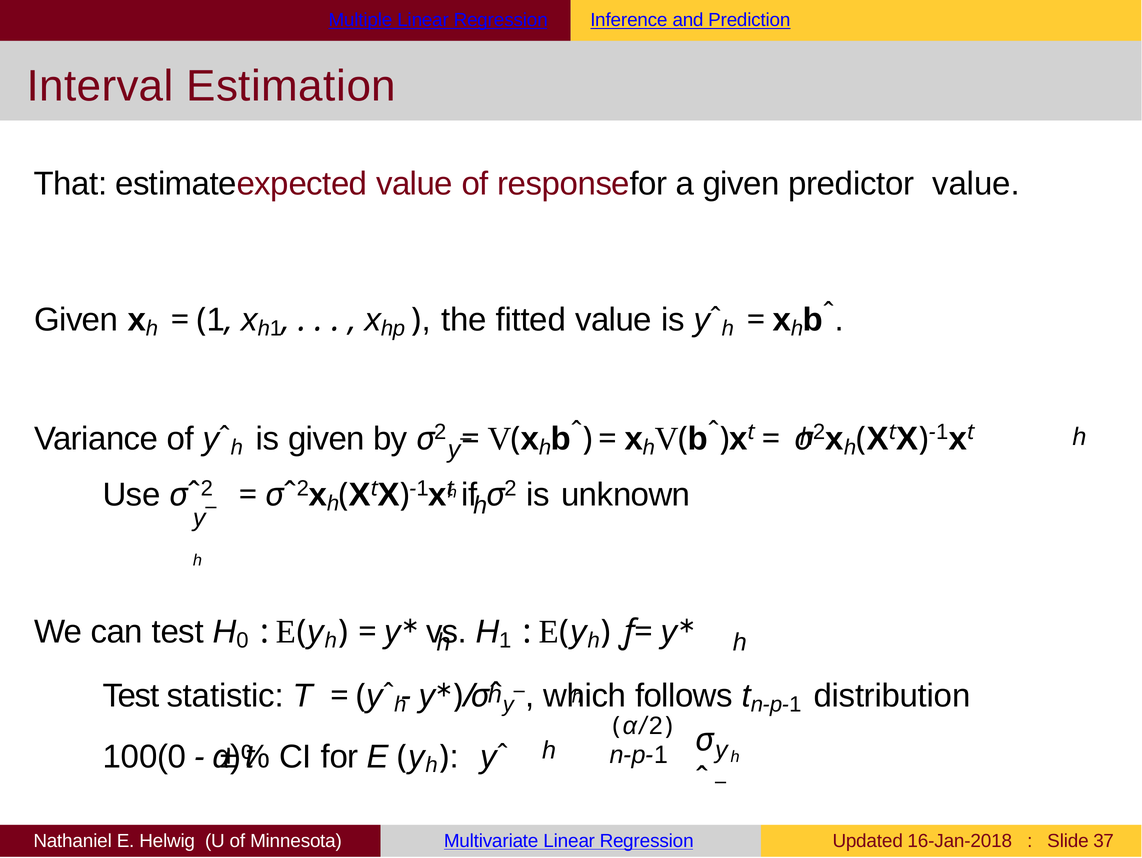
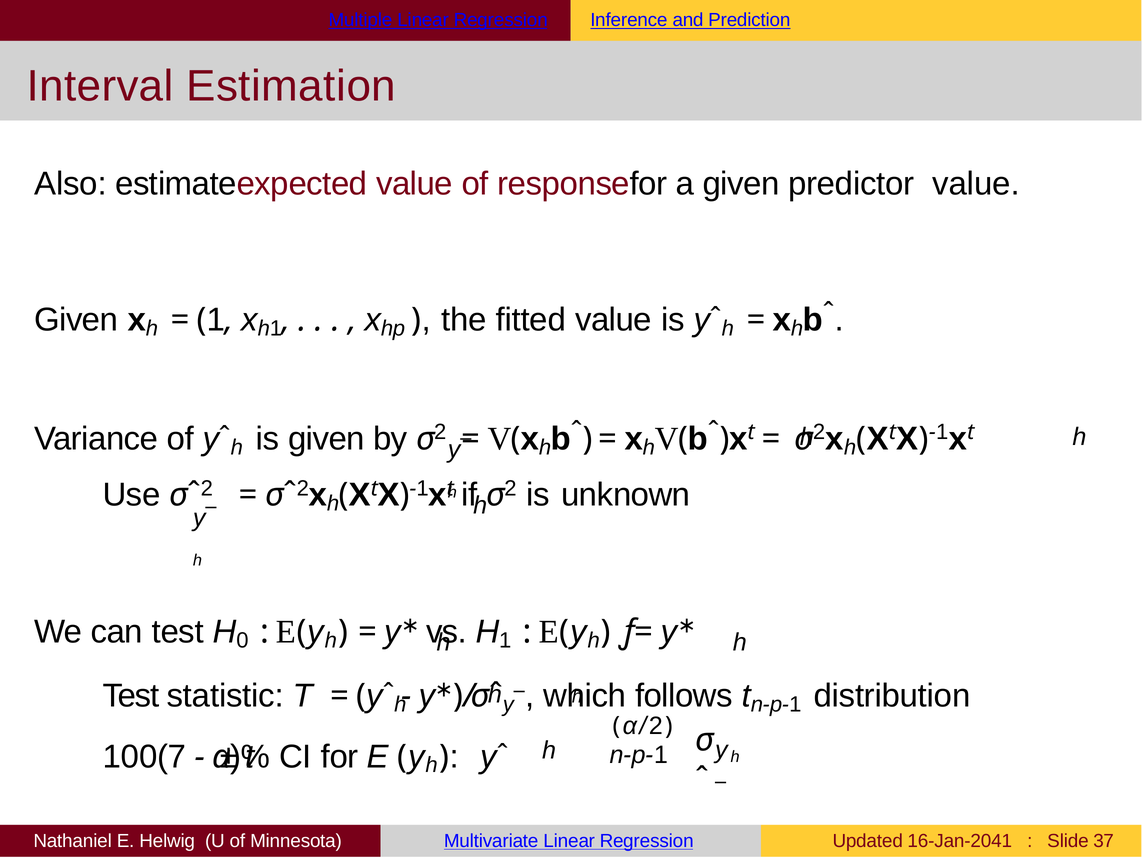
That: That -> Also (71, 184)
100(0: 100(0 -> 100(7 (145, 756)
16-Jan-2018: 16-Jan-2018 -> 16-Jan-2041 (960, 840)
